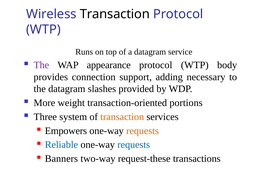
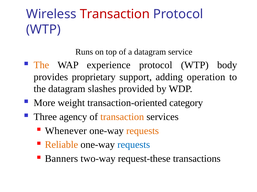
Transaction colour: black -> red (115, 14)
The colour: purple -> orange (41, 65)
appearance: appearance -> experience (109, 65)
connection: connection -> proprietary (94, 77)
necessary: necessary -> operation (206, 77)
portions: portions -> category (186, 103)
system: system -> agency (73, 117)
Empowers: Empowers -> Whenever (66, 131)
Reliable colour: blue -> orange (61, 145)
